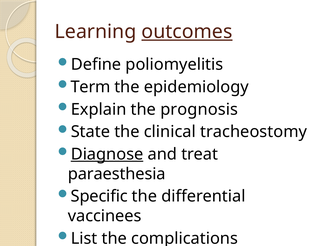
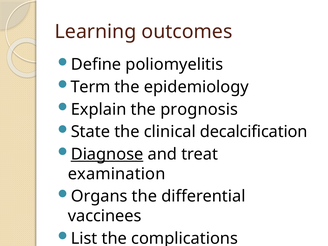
outcomes underline: present -> none (187, 32)
tracheostomy: tracheostomy -> decalcification (254, 132)
paraesthesia: paraesthesia -> examination (117, 174)
Specific: Specific -> Organs (99, 196)
